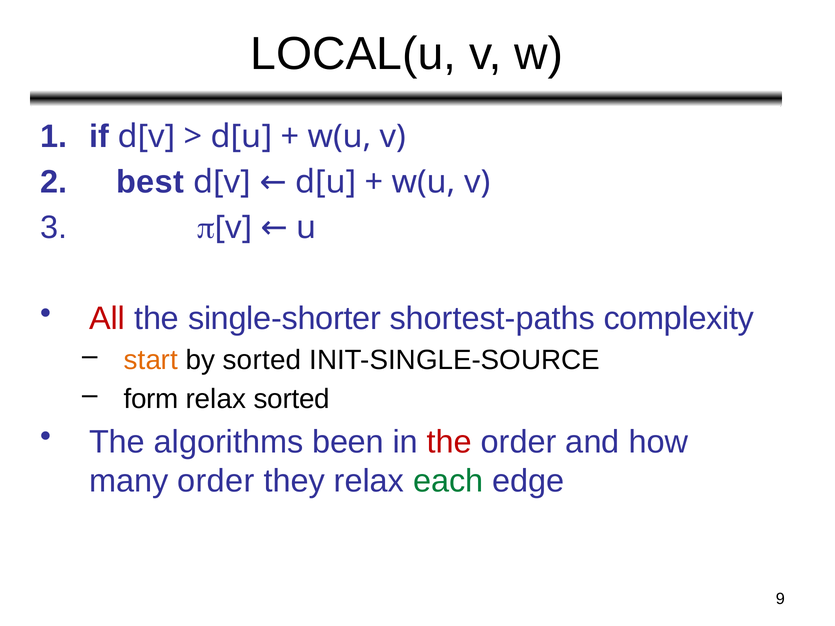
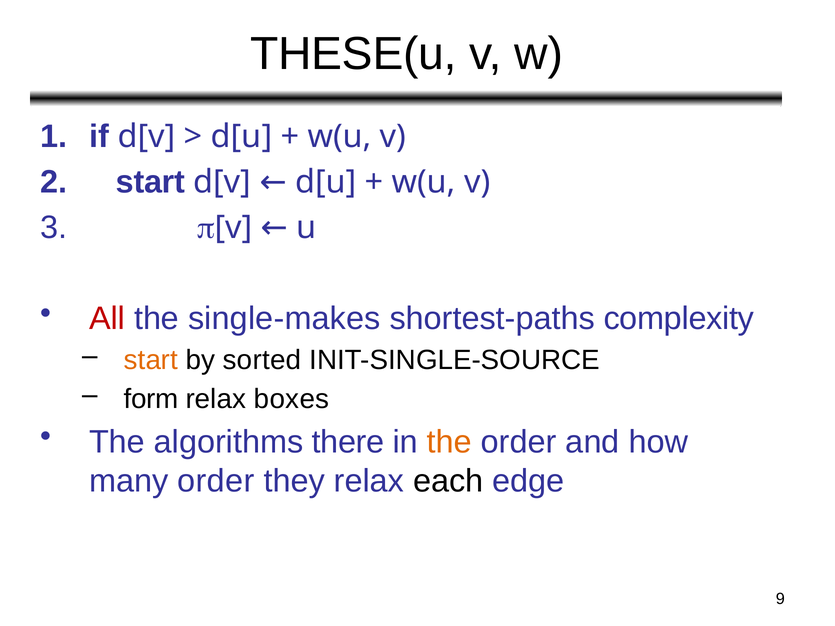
LOCAL(u: LOCAL(u -> THESE(u (353, 54)
best: best -> start (150, 182)
single-shorter: single-shorter -> single-makes (284, 319)
relax sorted: sorted -> boxes (291, 399)
been: been -> there (348, 442)
the colour: red -> orange (449, 442)
each colour: green -> black (448, 481)
